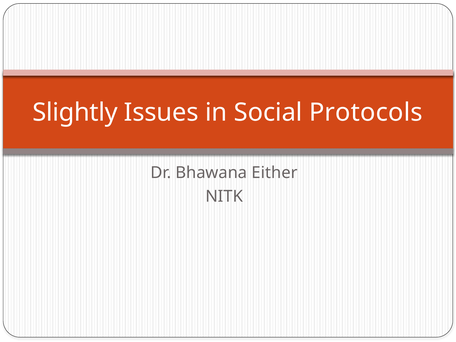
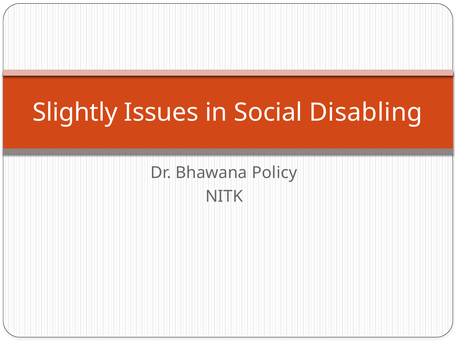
Protocols: Protocols -> Disabling (366, 112)
Either: Either -> Policy (274, 173)
